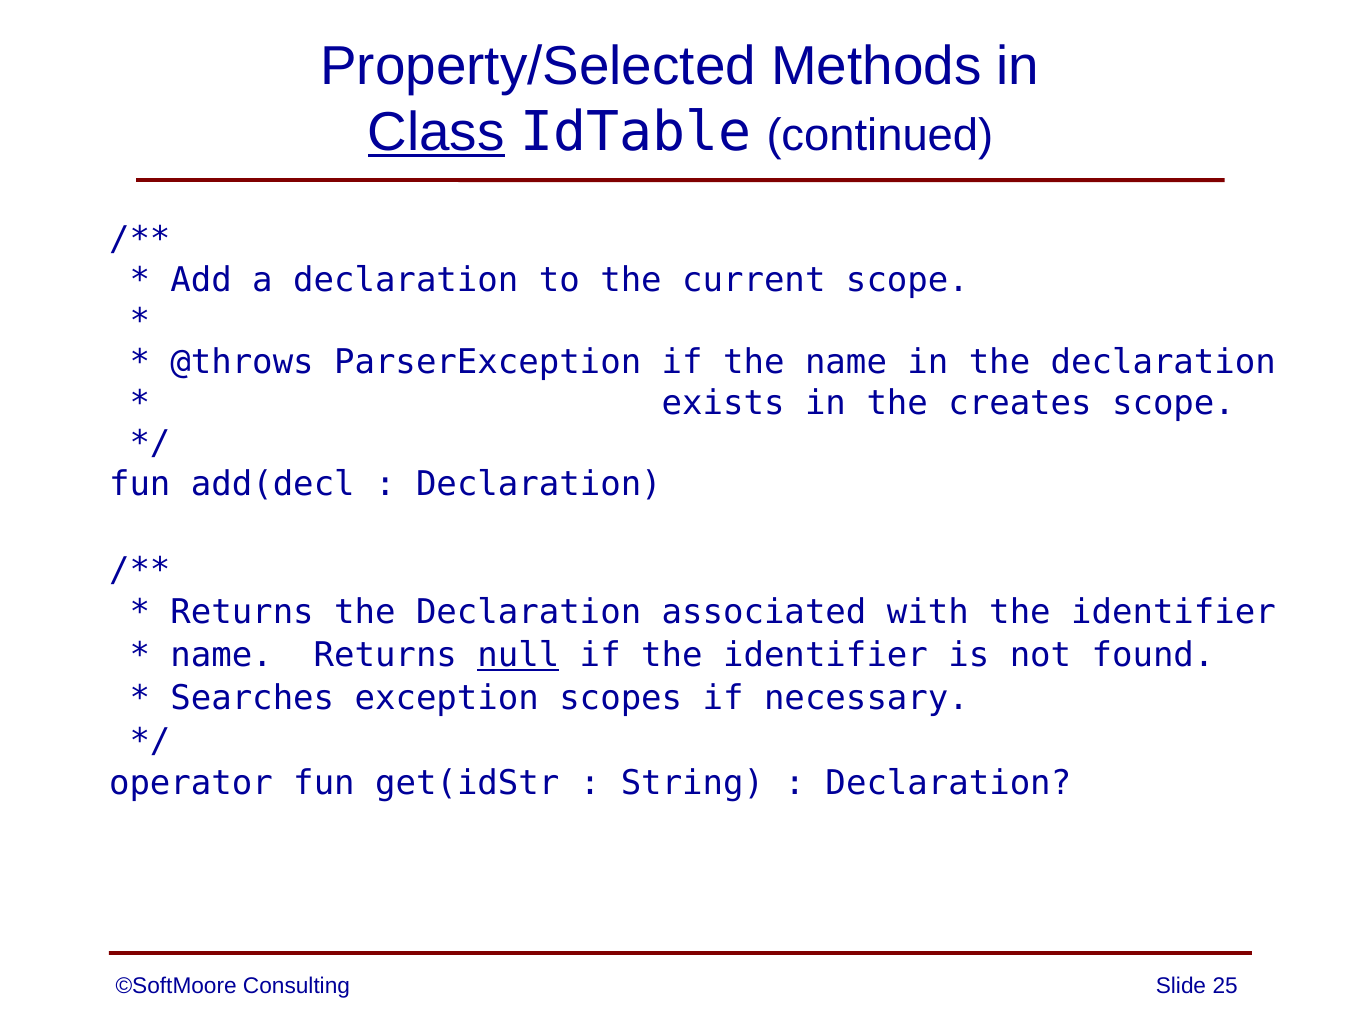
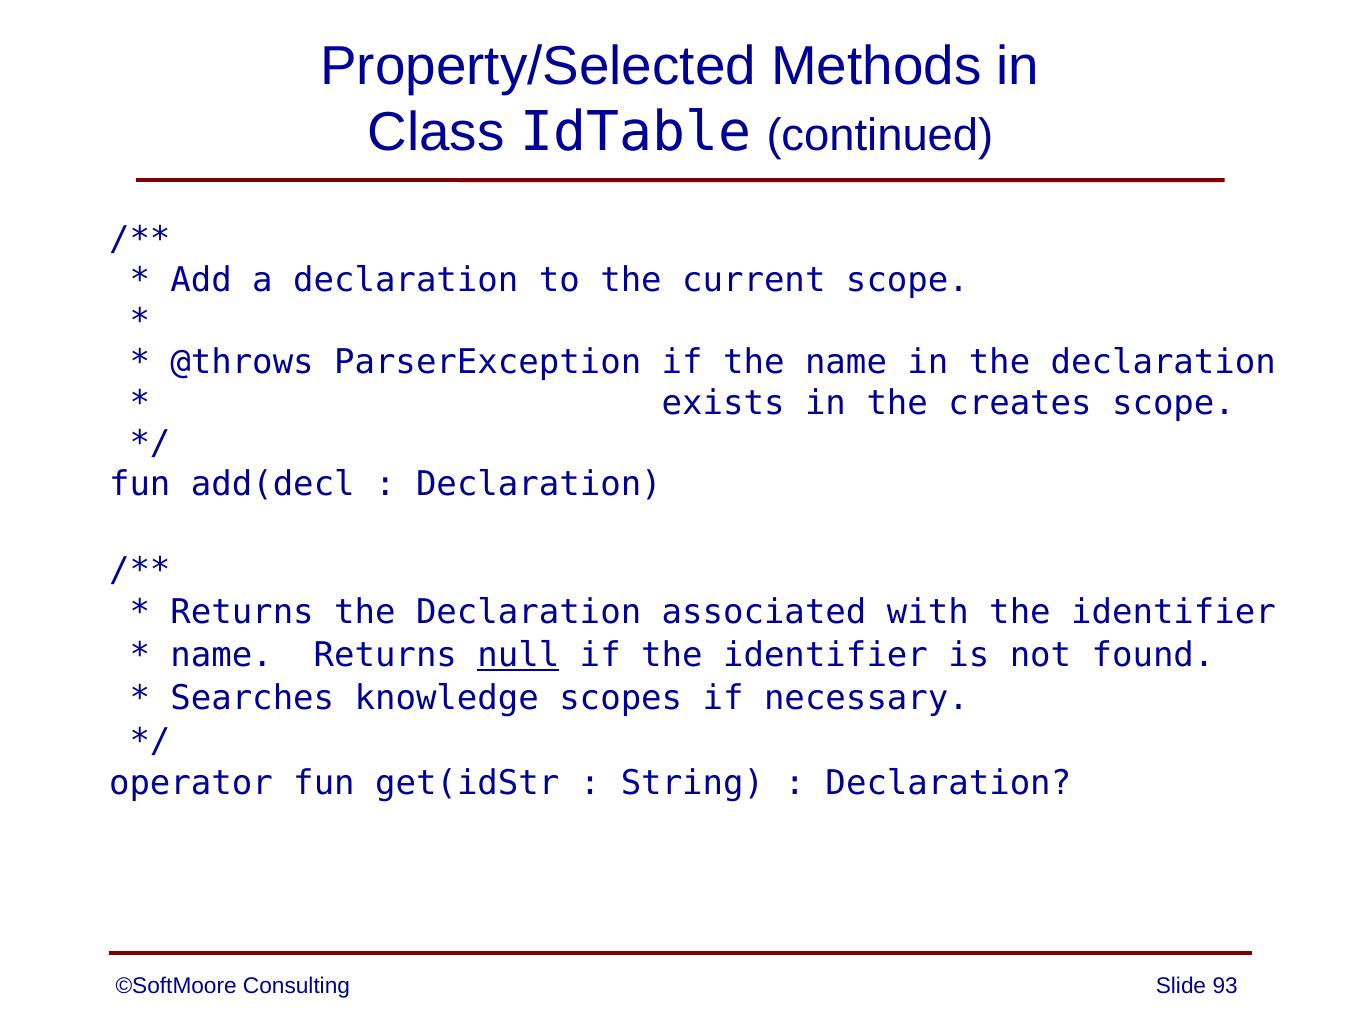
Class underline: present -> none (436, 132)
exception: exception -> knowledge (447, 698)
25: 25 -> 93 (1225, 986)
